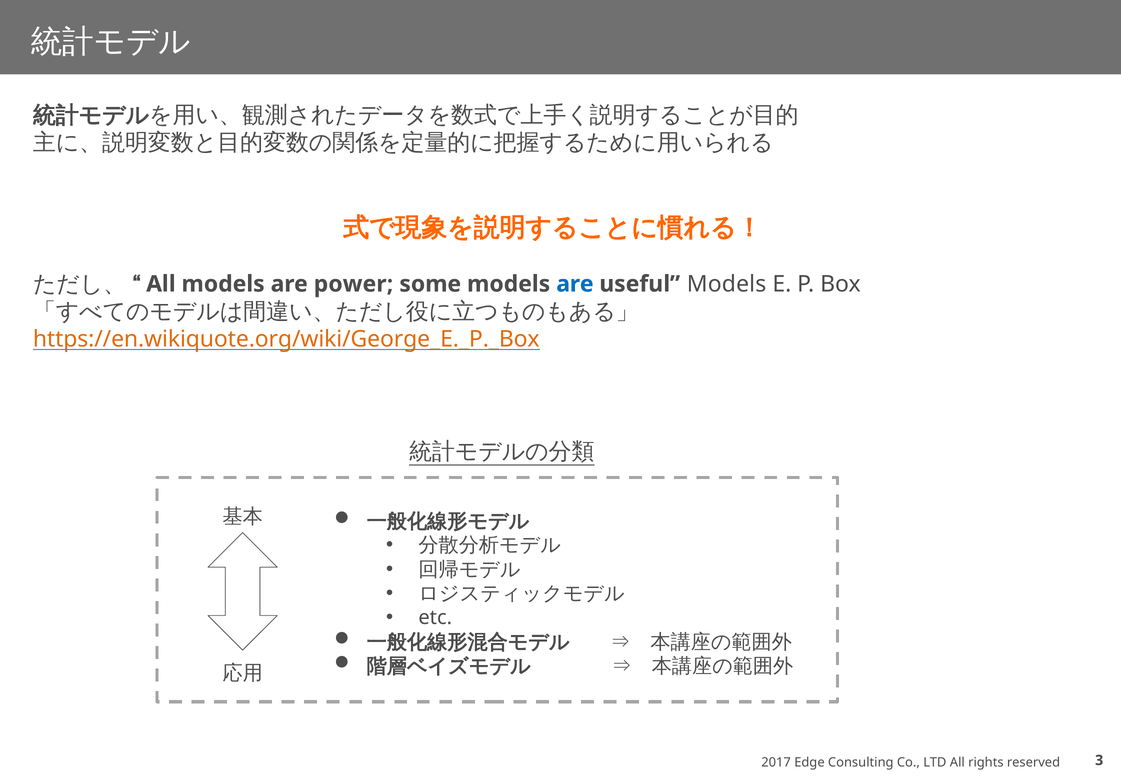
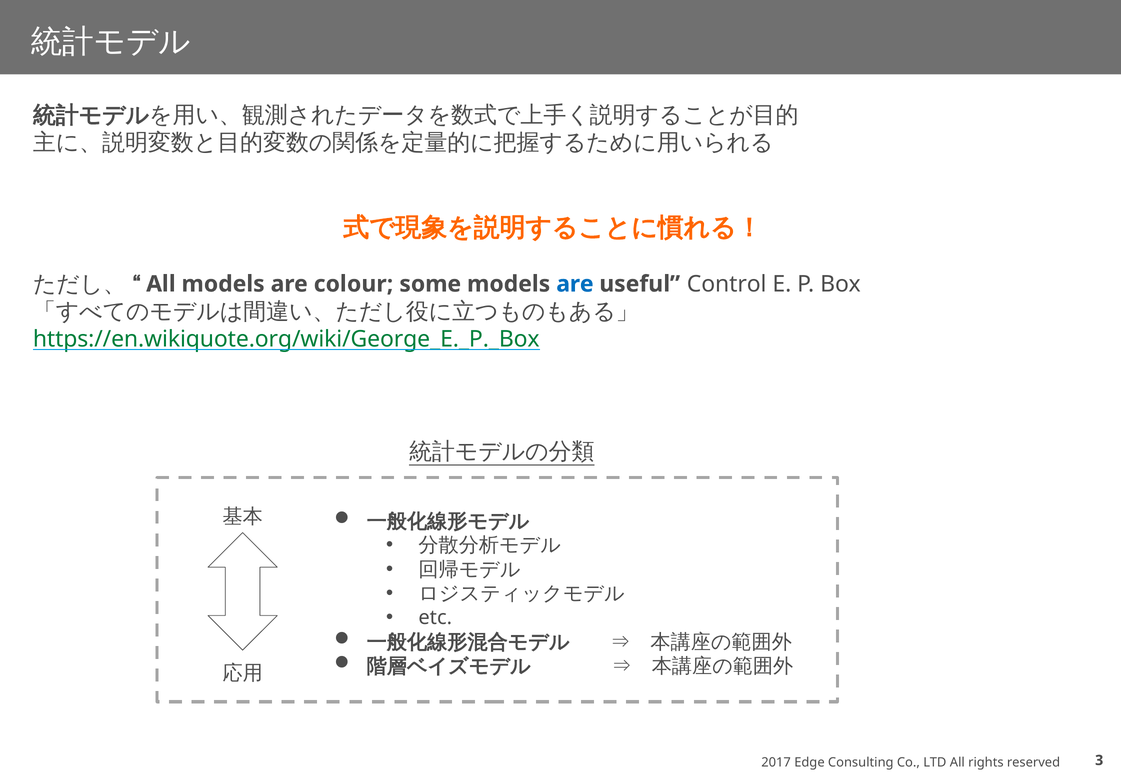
power: power -> colour (353, 284)
useful Models: Models -> Control (727, 284)
https://en.wikiquote.org/wiki/George_E._P._Box colour: orange -> green (286, 339)
